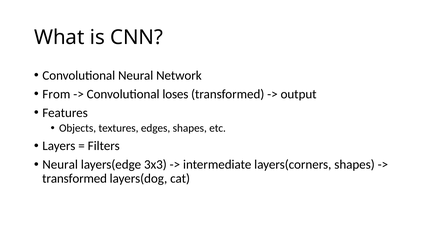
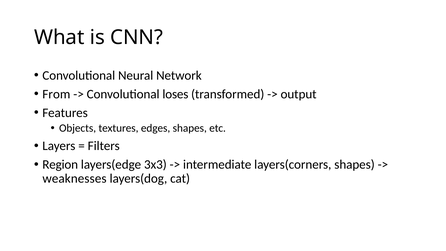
Neural: Neural -> Region (60, 165)
transformed: transformed -> weaknesses (74, 179)
